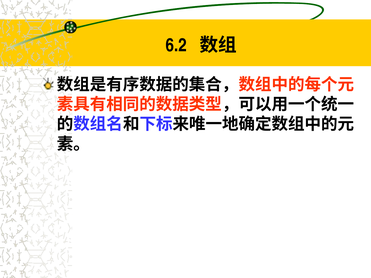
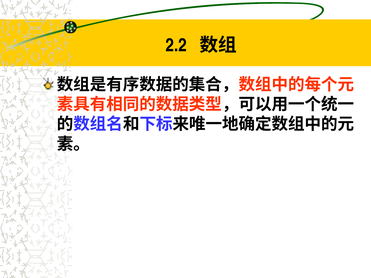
6.2: 6.2 -> 2.2 (176, 45)
